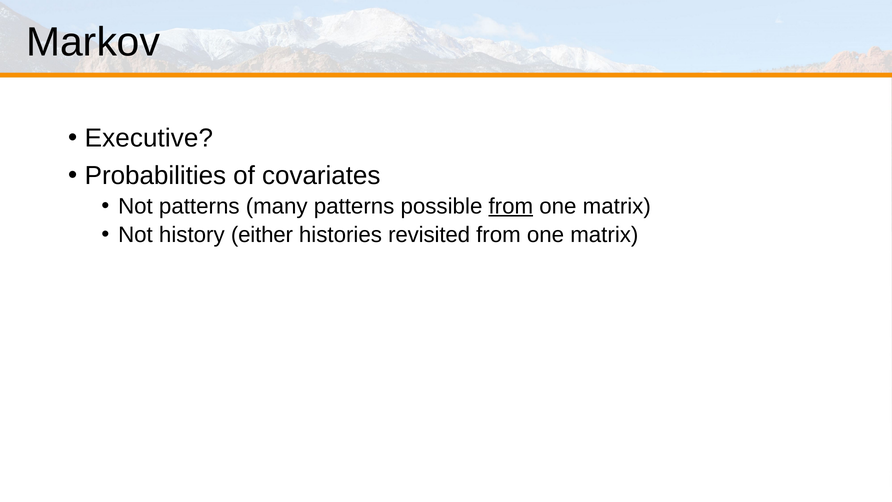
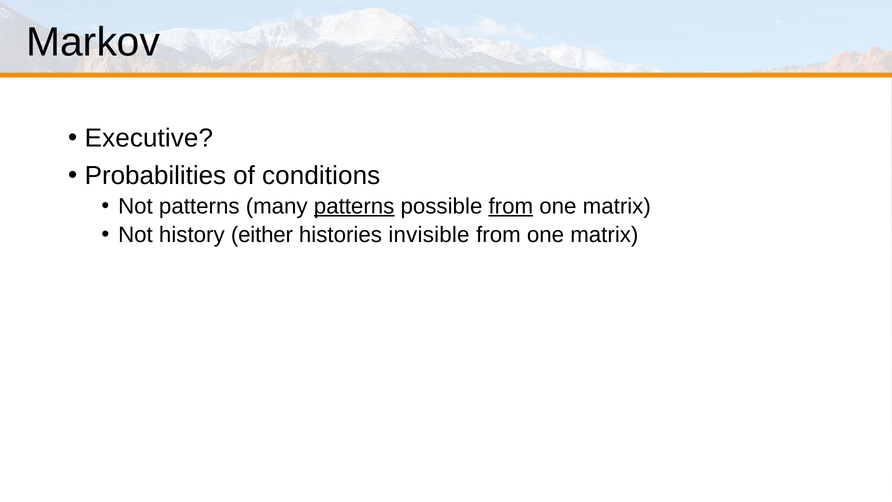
covariates: covariates -> conditions (321, 175)
patterns underline: none -> present (354, 206)
revisited: revisited -> invisible (429, 235)
